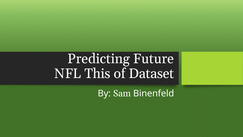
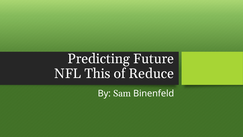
Dataset: Dataset -> Reduce (151, 73)
